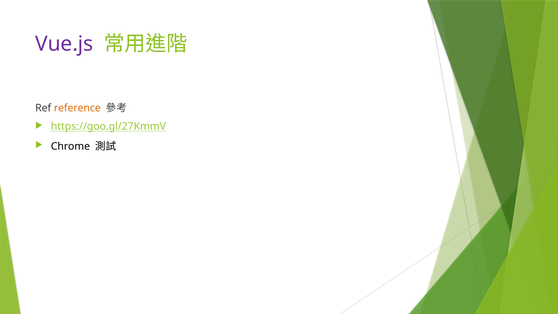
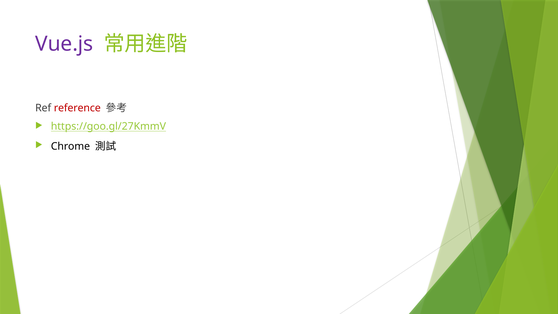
reference colour: orange -> red (77, 108)
